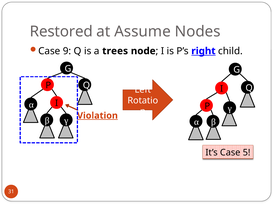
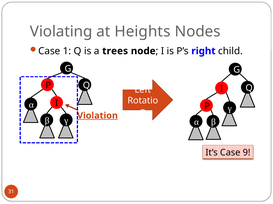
Restored: Restored -> Violating (61, 32)
Assume: Assume -> Heights (142, 32)
9: 9 -> 1 (67, 51)
right underline: present -> none (203, 51)
5: 5 -> 9 (247, 153)
